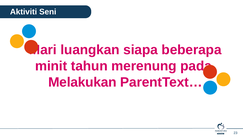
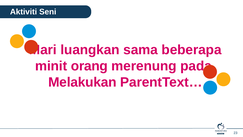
siapa: siapa -> sama (141, 50)
tahun: tahun -> orang (89, 66)
